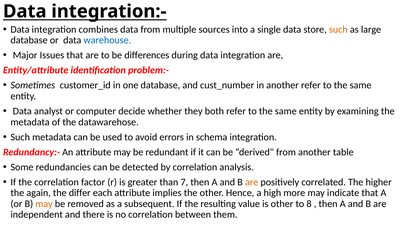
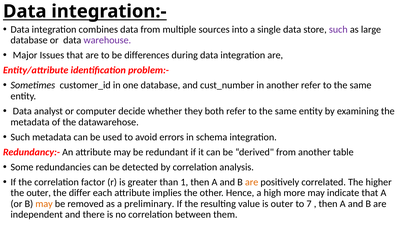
such colour: orange -> purple (338, 29)
warehouse colour: blue -> purple (107, 40)
7: 7 -> 1 (184, 182)
the again: again -> outer (39, 193)
subsequent: subsequent -> preliminary (149, 204)
is other: other -> outer (282, 204)
8: 8 -> 7 (309, 204)
